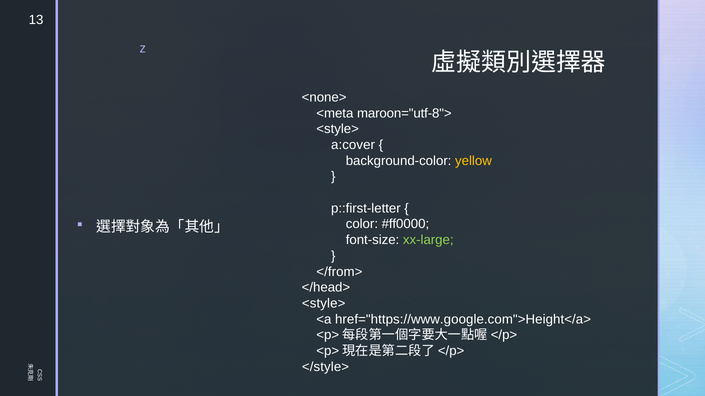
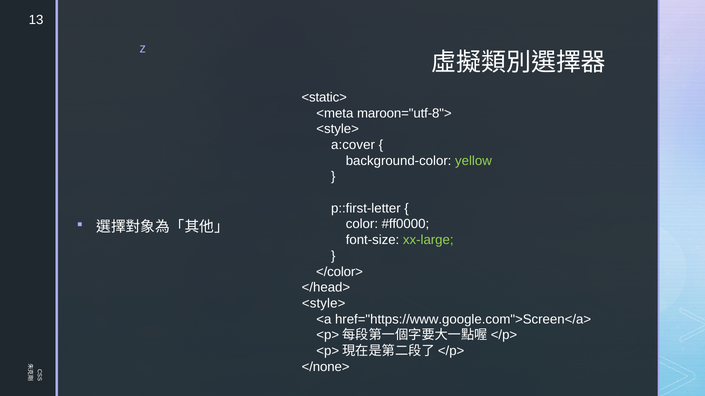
<none>: <none> -> <static> (324, 98)
yellow colour: yellow -> light green (473, 161)
</from>: </from> -> </color> (340, 272)
href="https://www.google.com">Height</a>: href="https://www.google.com">Height</a> -> href="https://www.google.com">Screen</a> (463, 320)
</style>: </style> -> </none> (326, 367)
